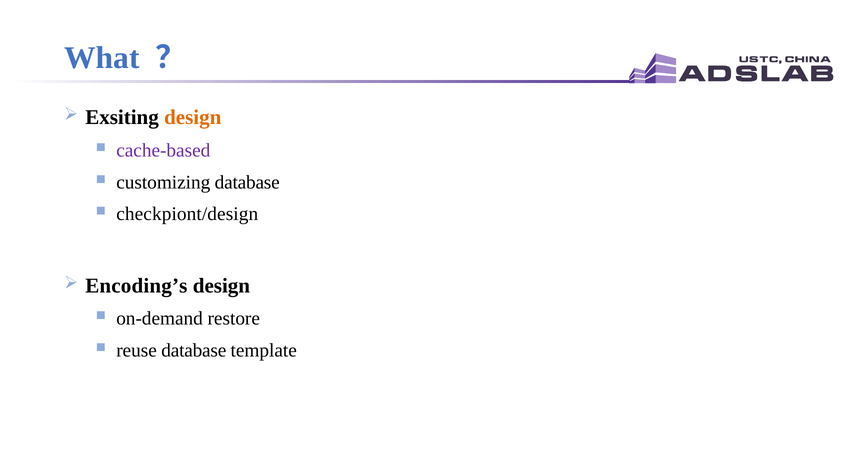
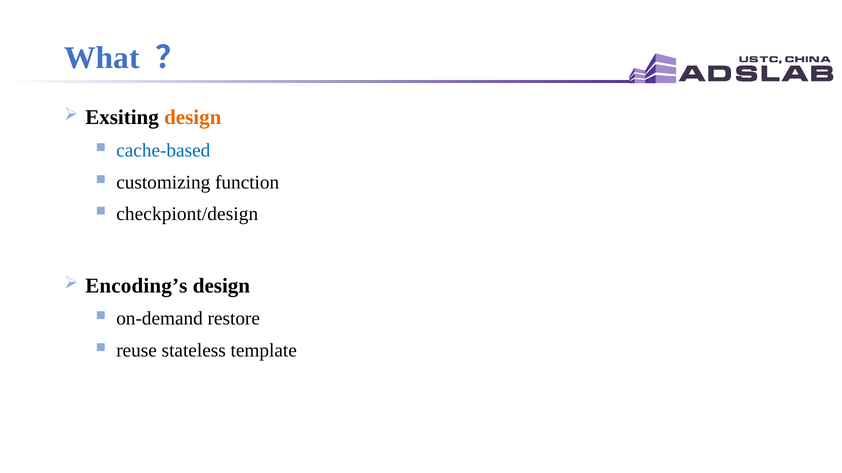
cache-based colour: purple -> blue (163, 150)
customizing database: database -> function (247, 182)
reuse database: database -> stateless (194, 351)
